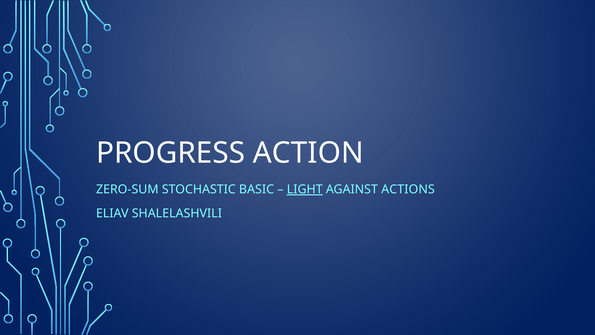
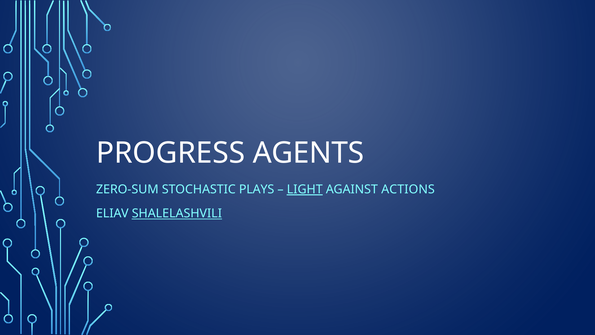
ACTION: ACTION -> AGENTS (308, 153)
BASIC: BASIC -> PLAYS (257, 189)
SHALELASHVILI underline: none -> present (177, 213)
